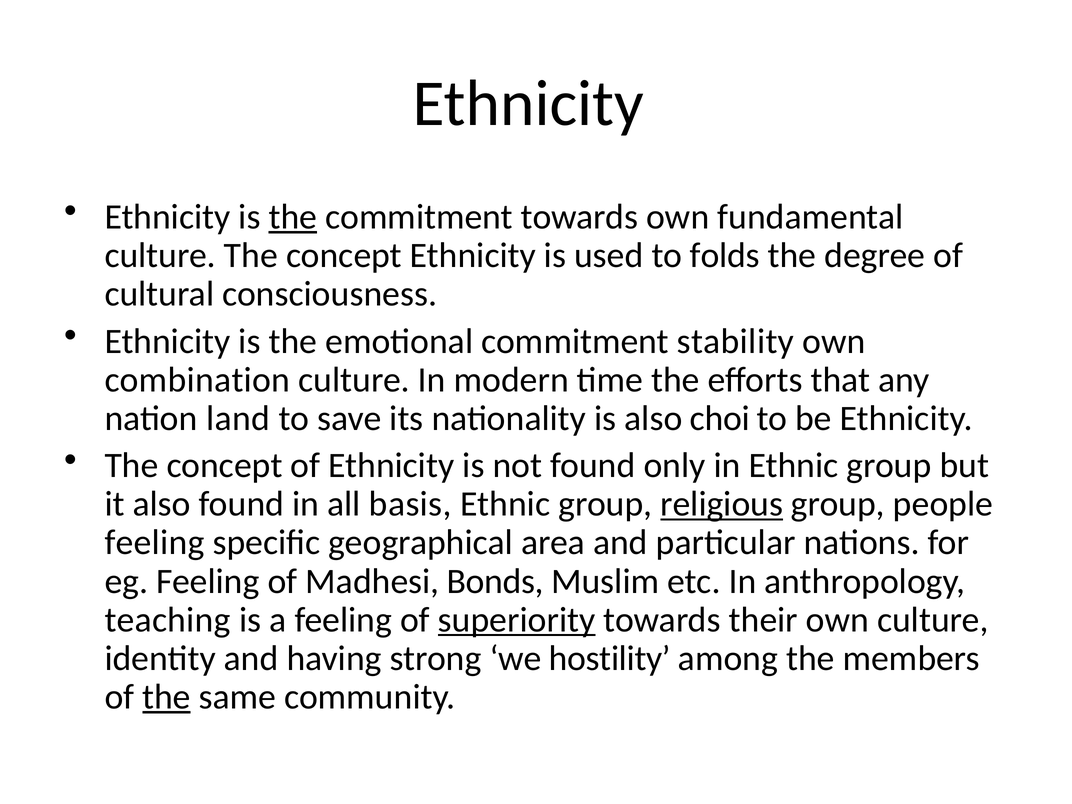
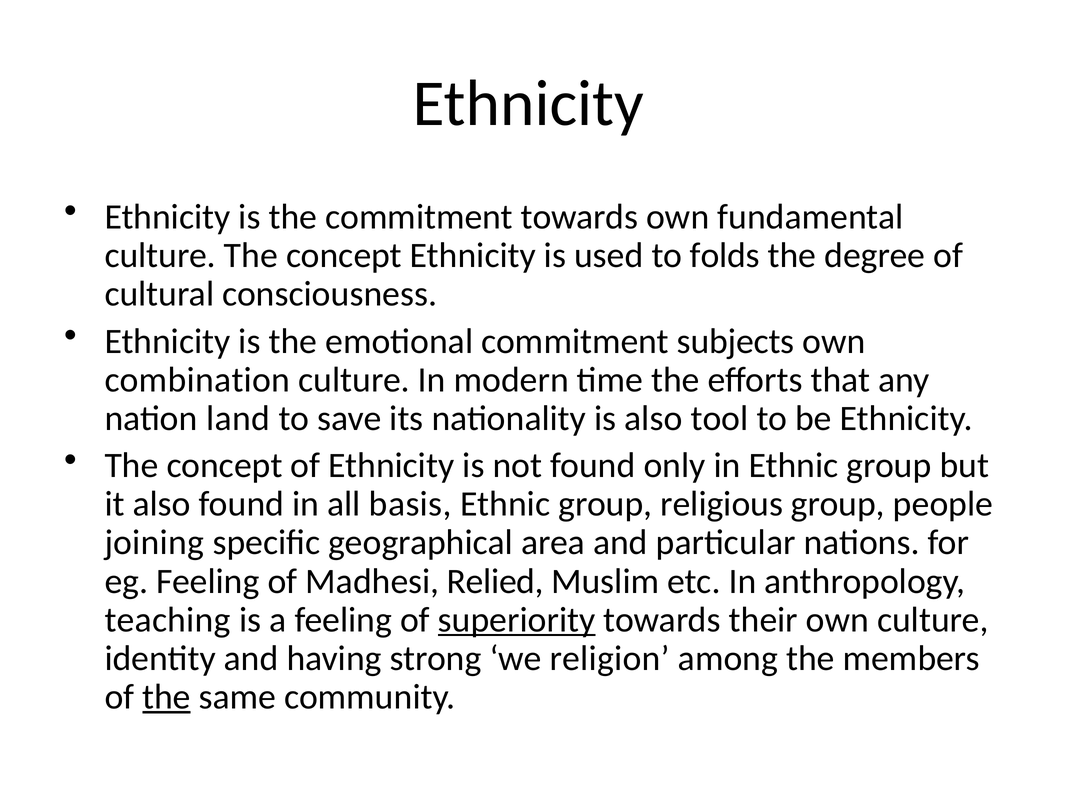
the underline: present -> none (293, 217)
stability: stability -> subjects (736, 341)
choi: choi -> tool (720, 418)
religious underline: present -> none (722, 504)
feeling: feeling -> joining (154, 543)
Bonds: Bonds -> Relied (495, 581)
hostility: hostility -> religion (610, 658)
